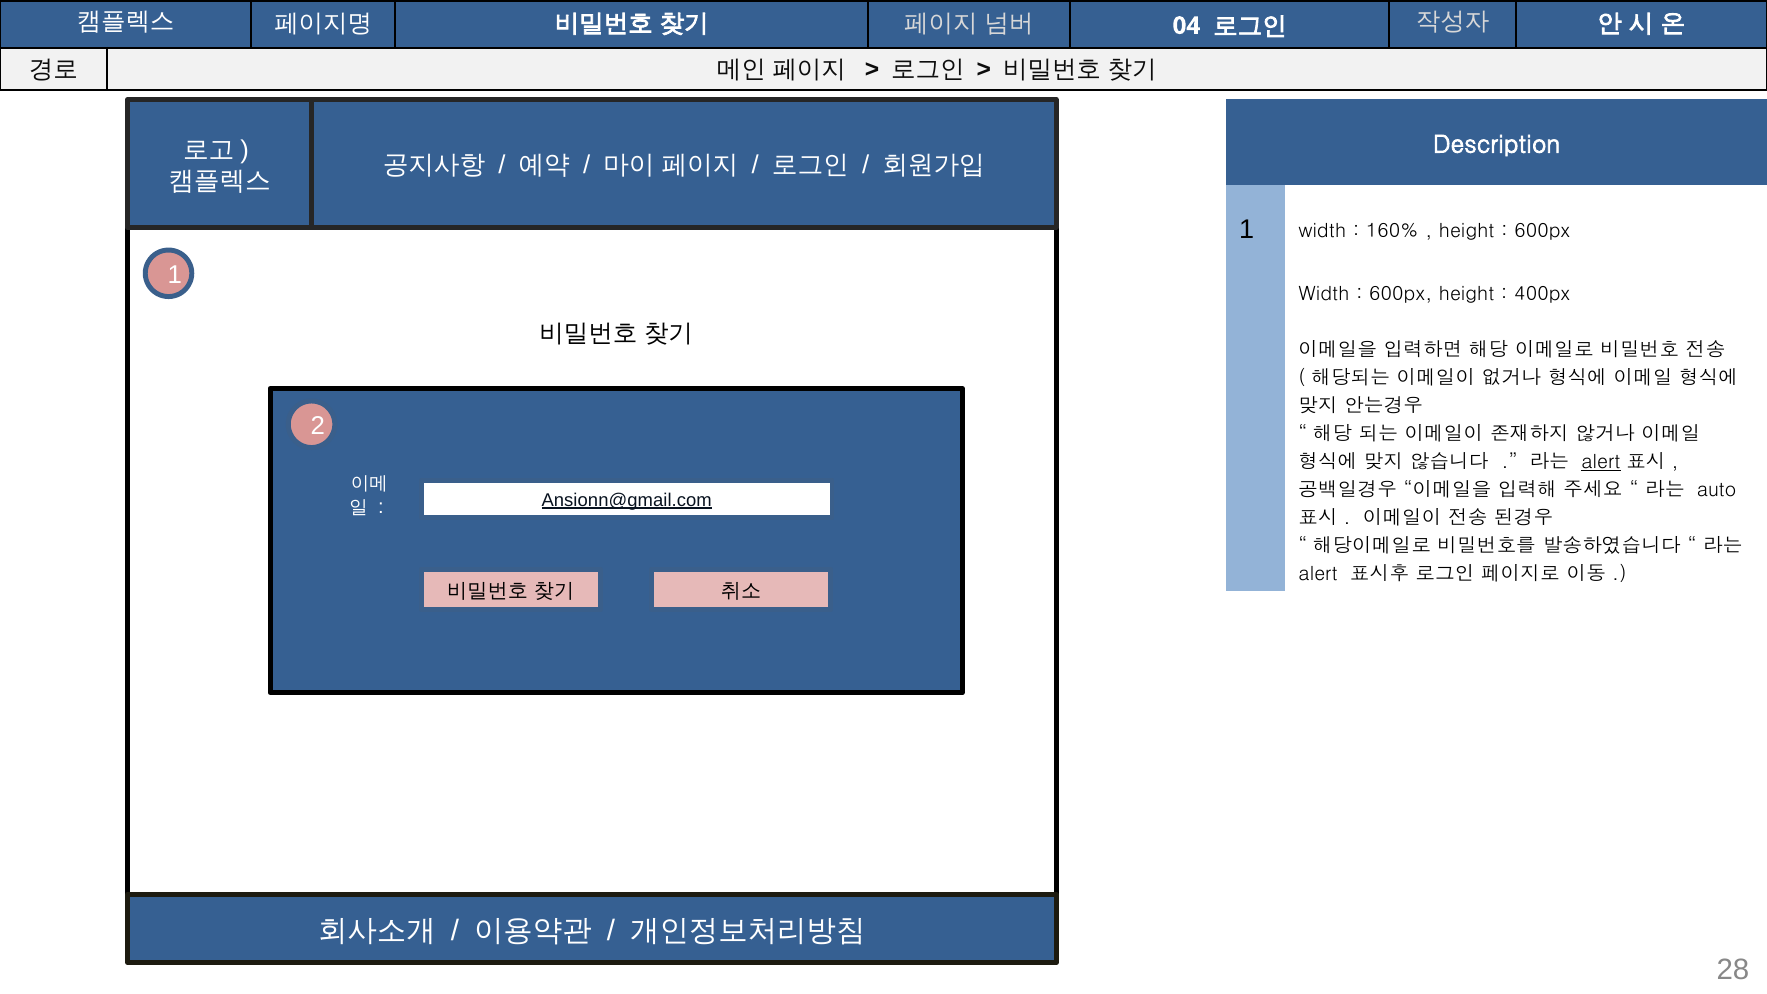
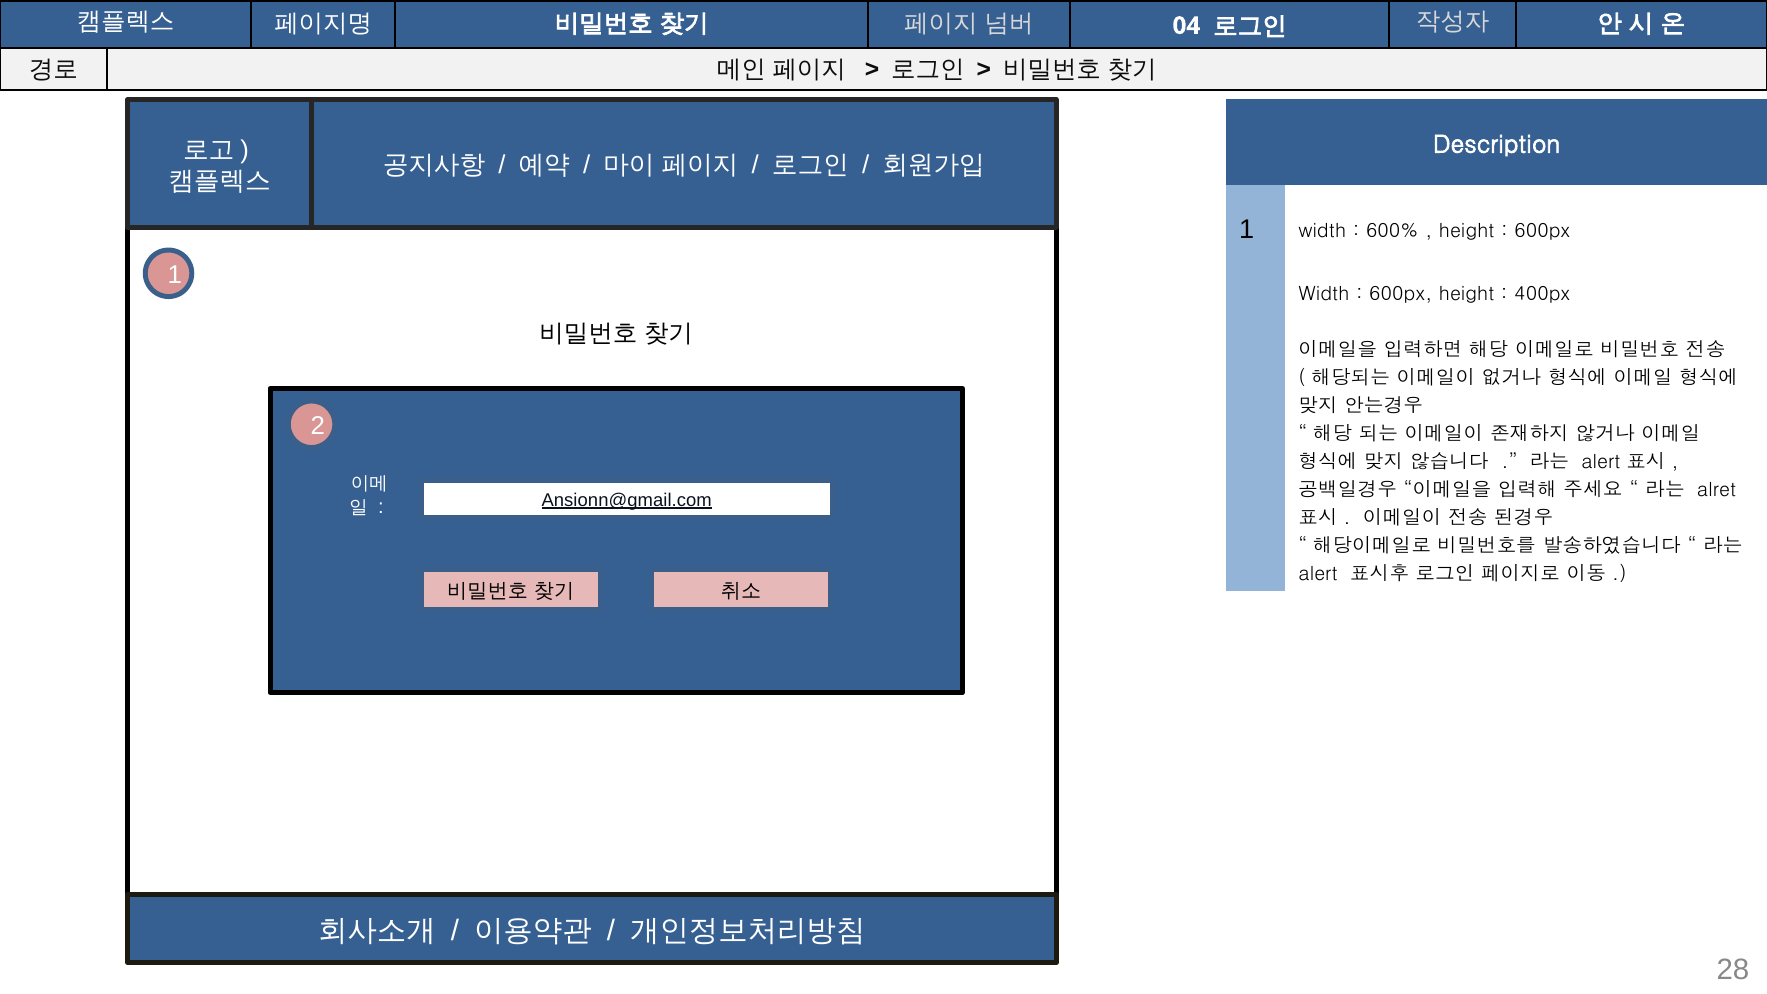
160%: 160% -> 600% (1392, 231)
alert underline: present -> none (1601, 462)
auto: auto -> alret (1716, 490)
